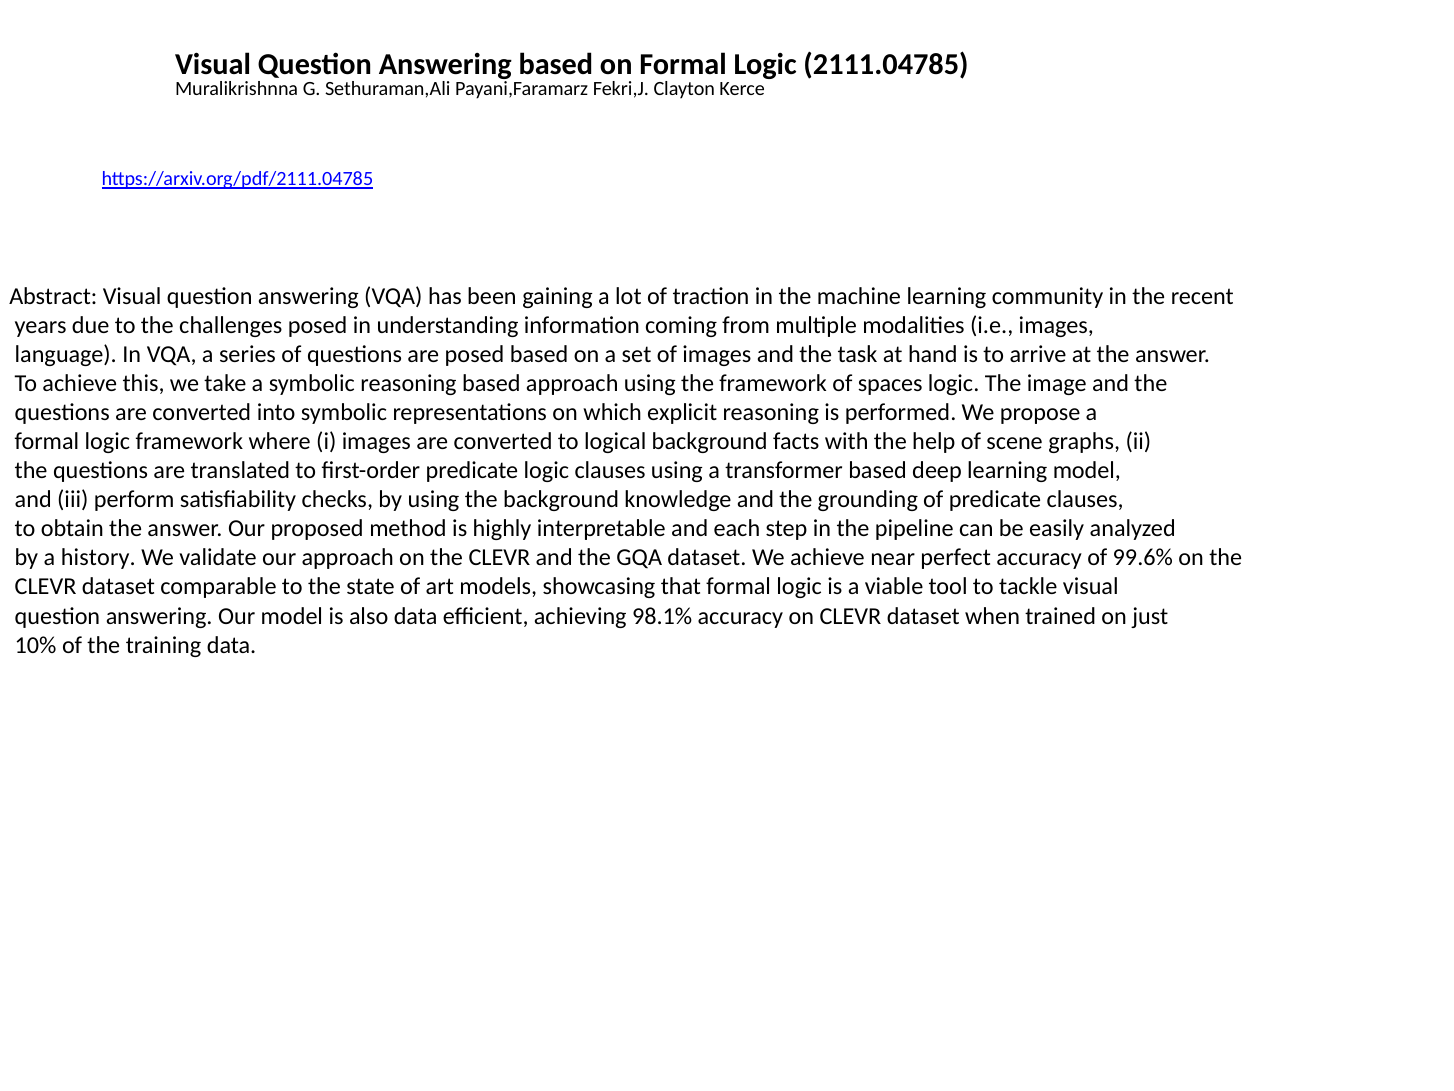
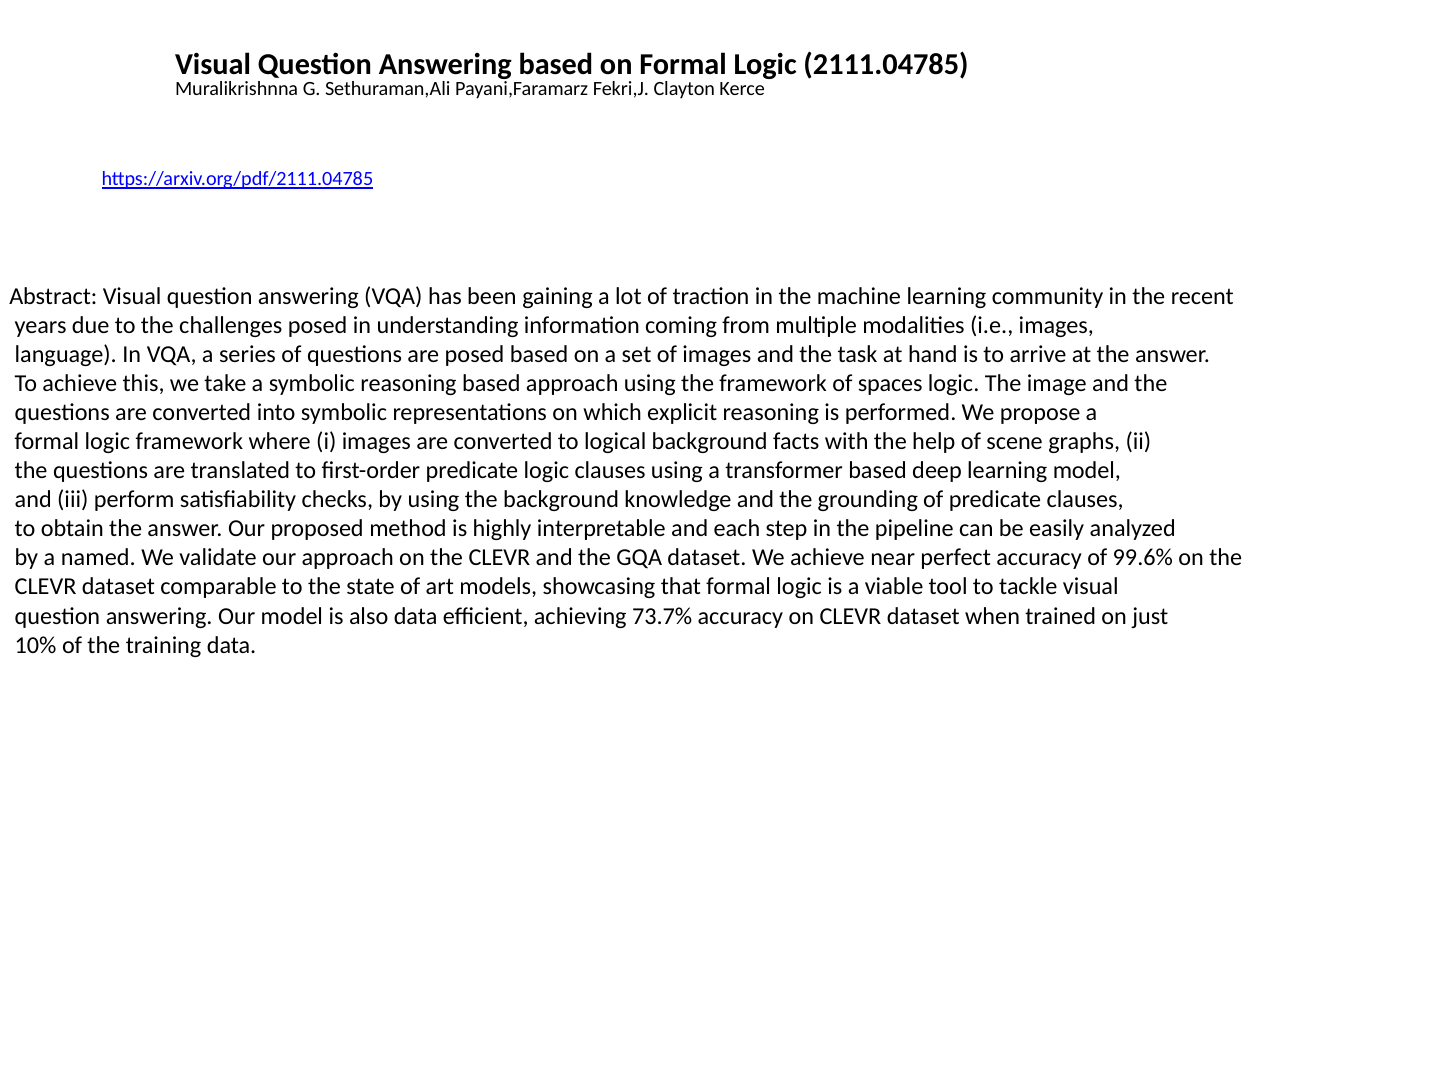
history: history -> named (98, 558)
98.1%: 98.1% -> 73.7% (662, 616)
